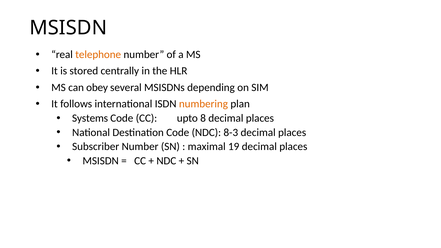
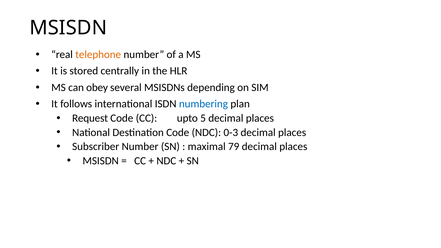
numbering colour: orange -> blue (203, 104)
Systems: Systems -> Request (90, 118)
8: 8 -> 5 (203, 118)
8-3: 8-3 -> 0-3 (231, 132)
19: 19 -> 79 (234, 147)
